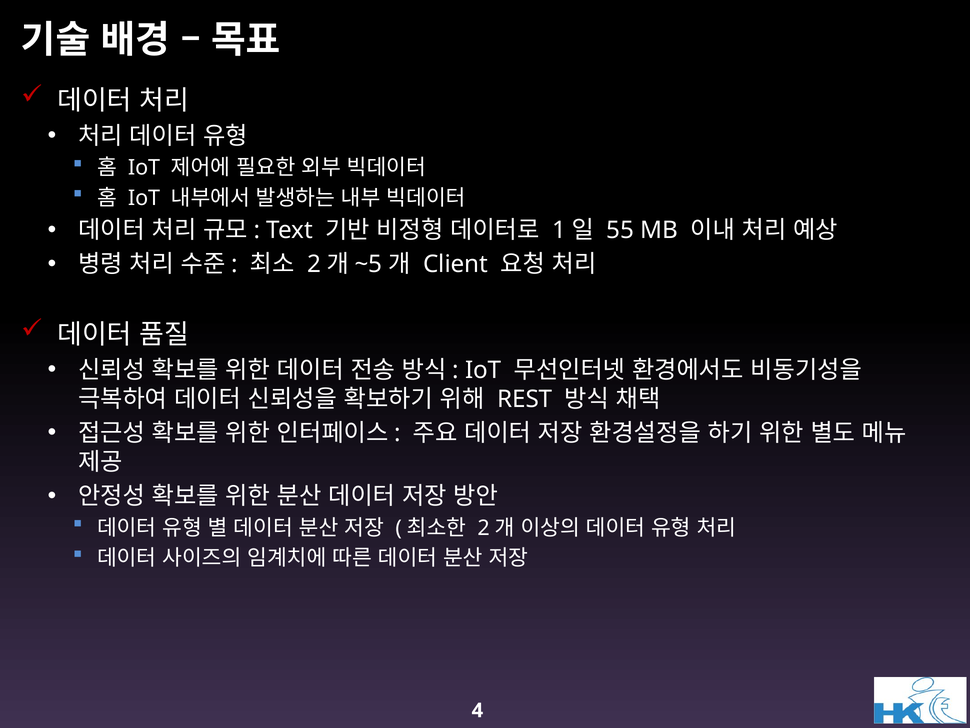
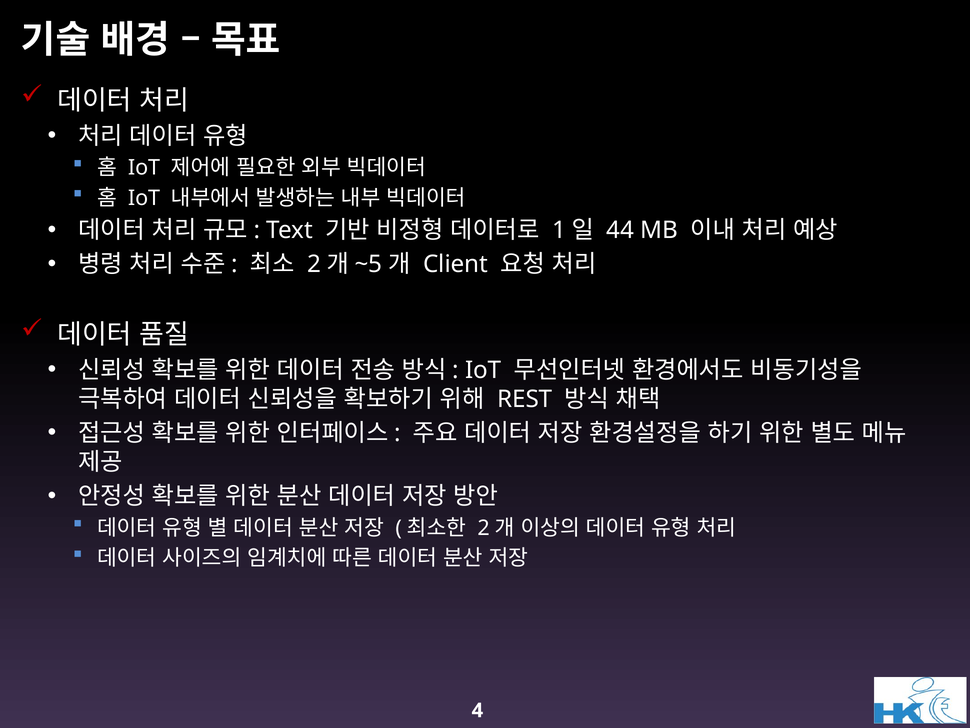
55: 55 -> 44 (620, 230)
